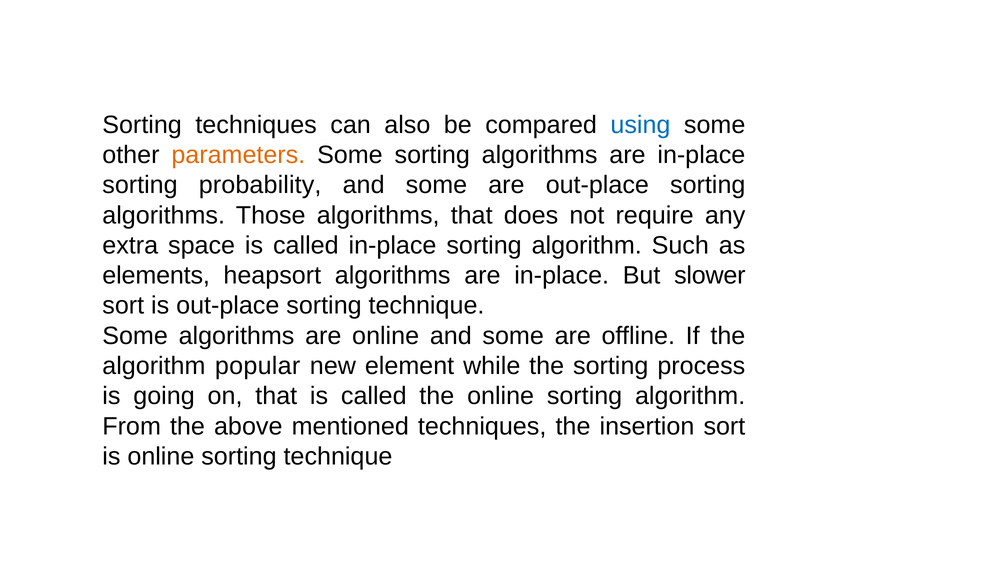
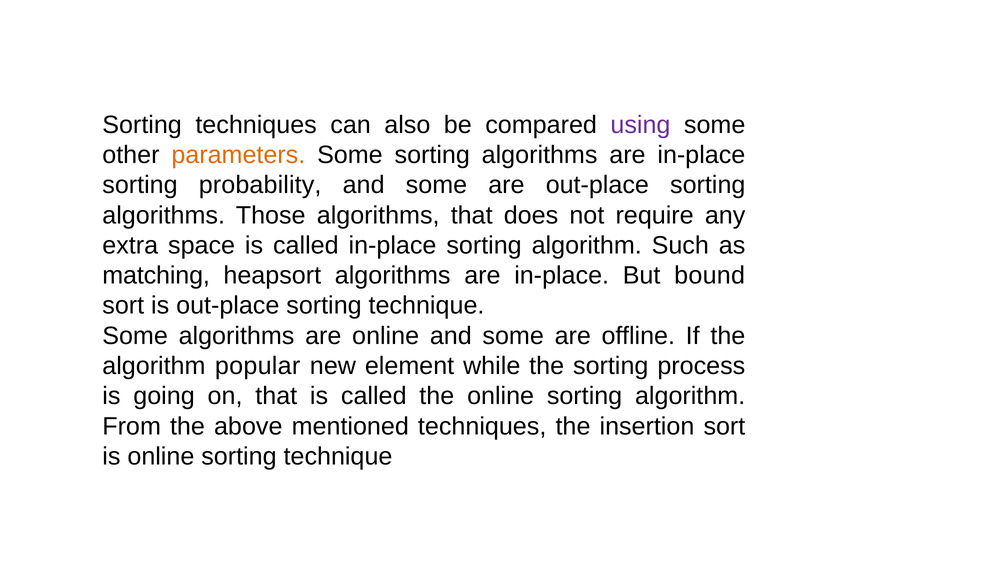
using colour: blue -> purple (640, 125)
elements: elements -> matching (156, 275)
slower: slower -> bound (710, 275)
